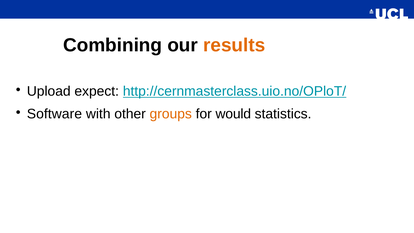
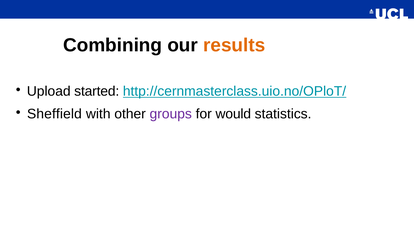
expect: expect -> started (97, 91)
Software: Software -> Sheffield (54, 114)
groups colour: orange -> purple (171, 114)
